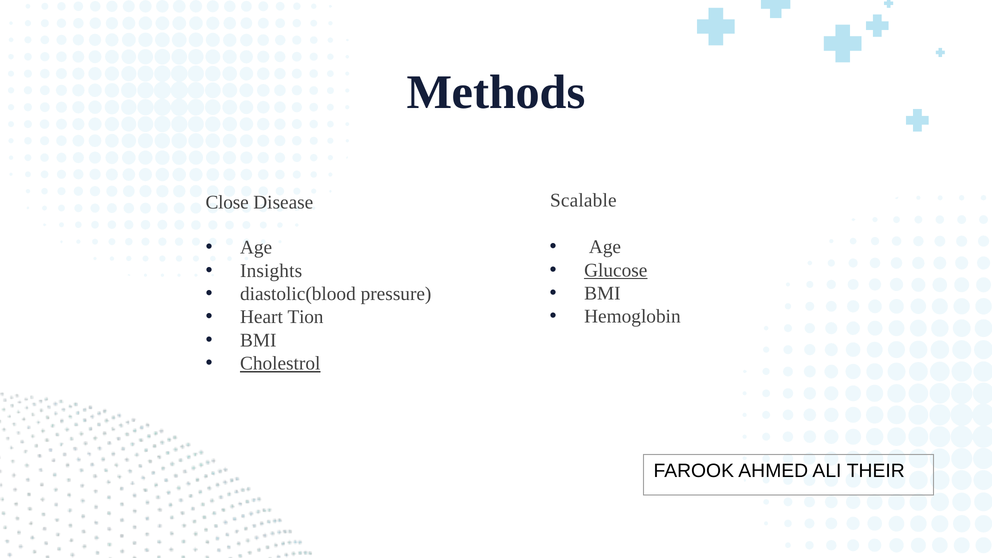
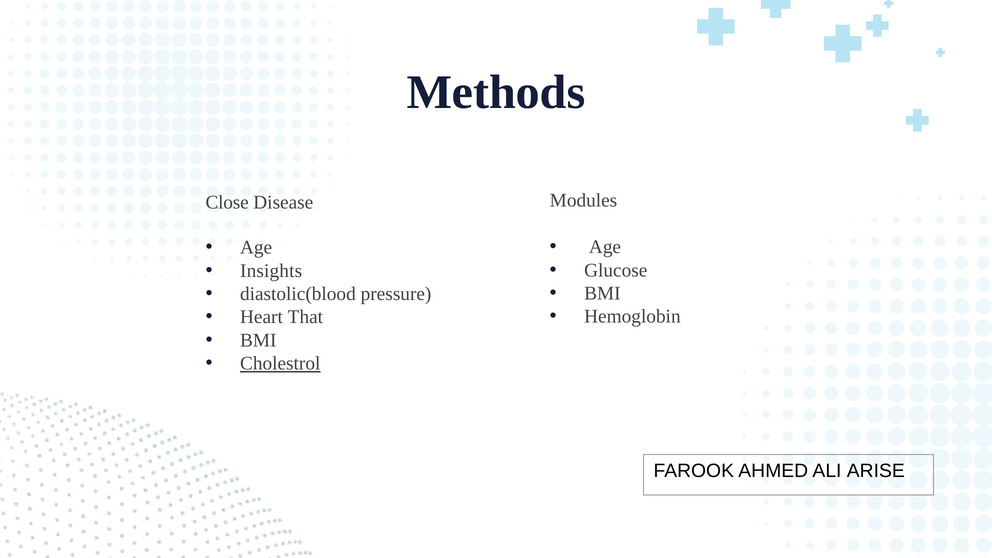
Scalable: Scalable -> Modules (583, 200)
Glucose underline: present -> none (616, 270)
Tion: Tion -> That (305, 317)
THEIR: THEIR -> ARISE (876, 471)
